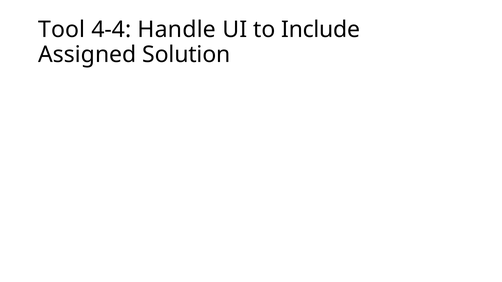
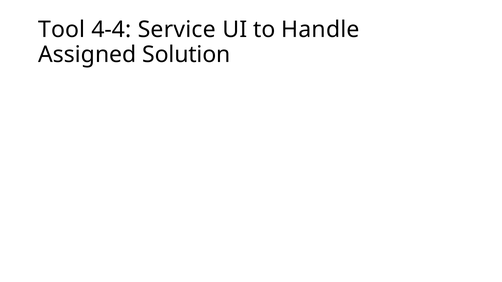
Handle: Handle -> Service (177, 30)
Include: Include -> Handle (320, 30)
